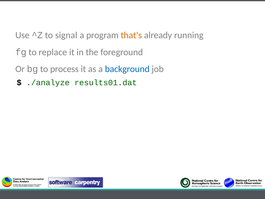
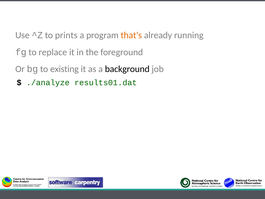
signal: signal -> prints (66, 35)
process: process -> existing (64, 69)
background colour: blue -> black (127, 69)
